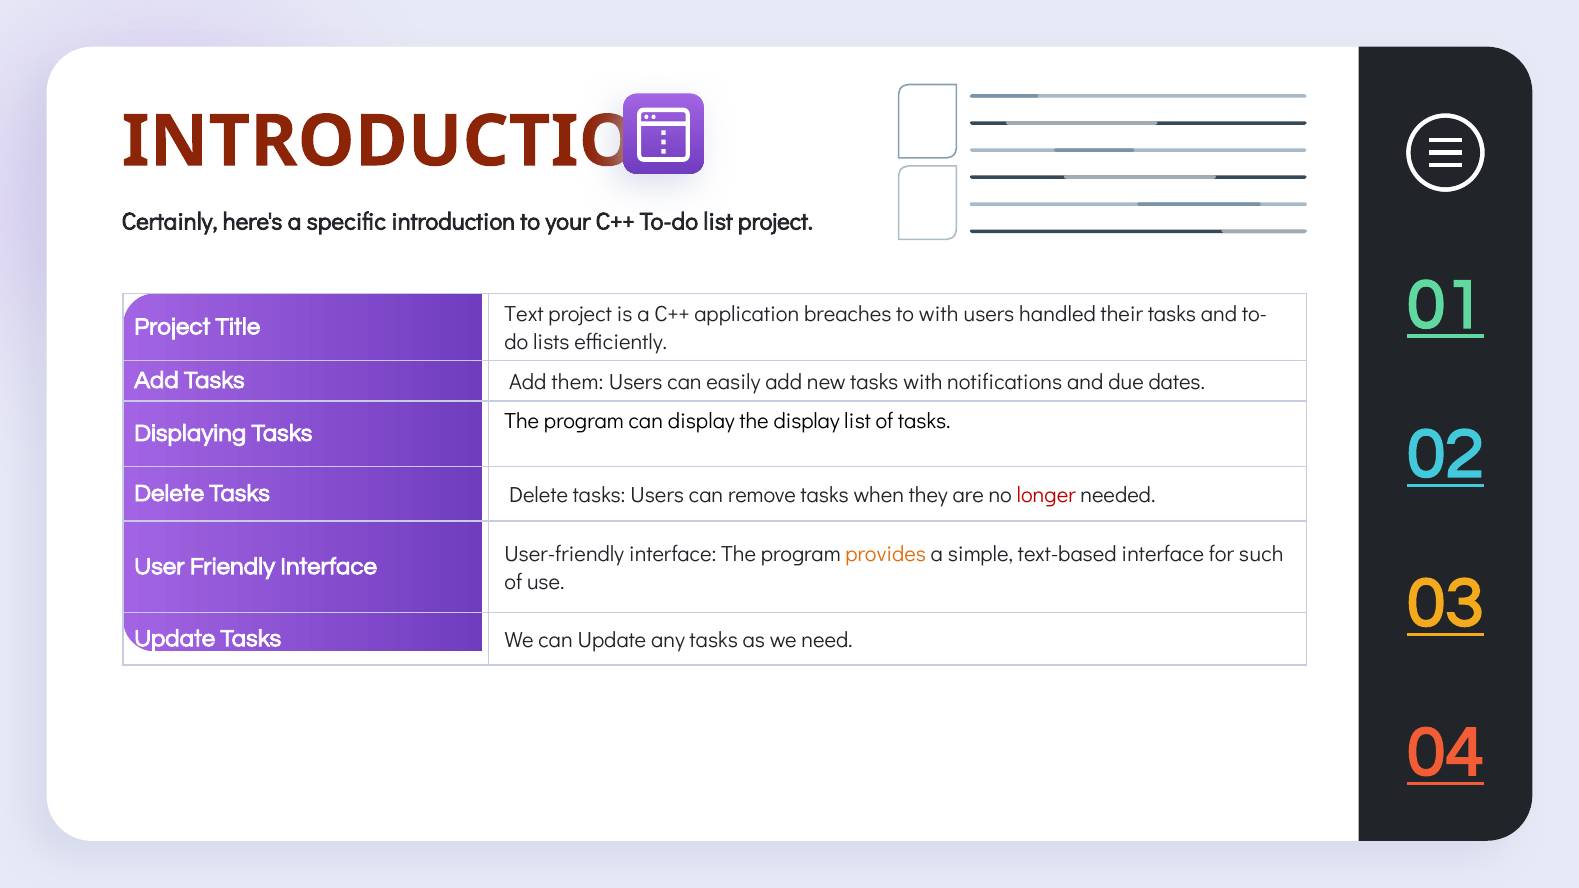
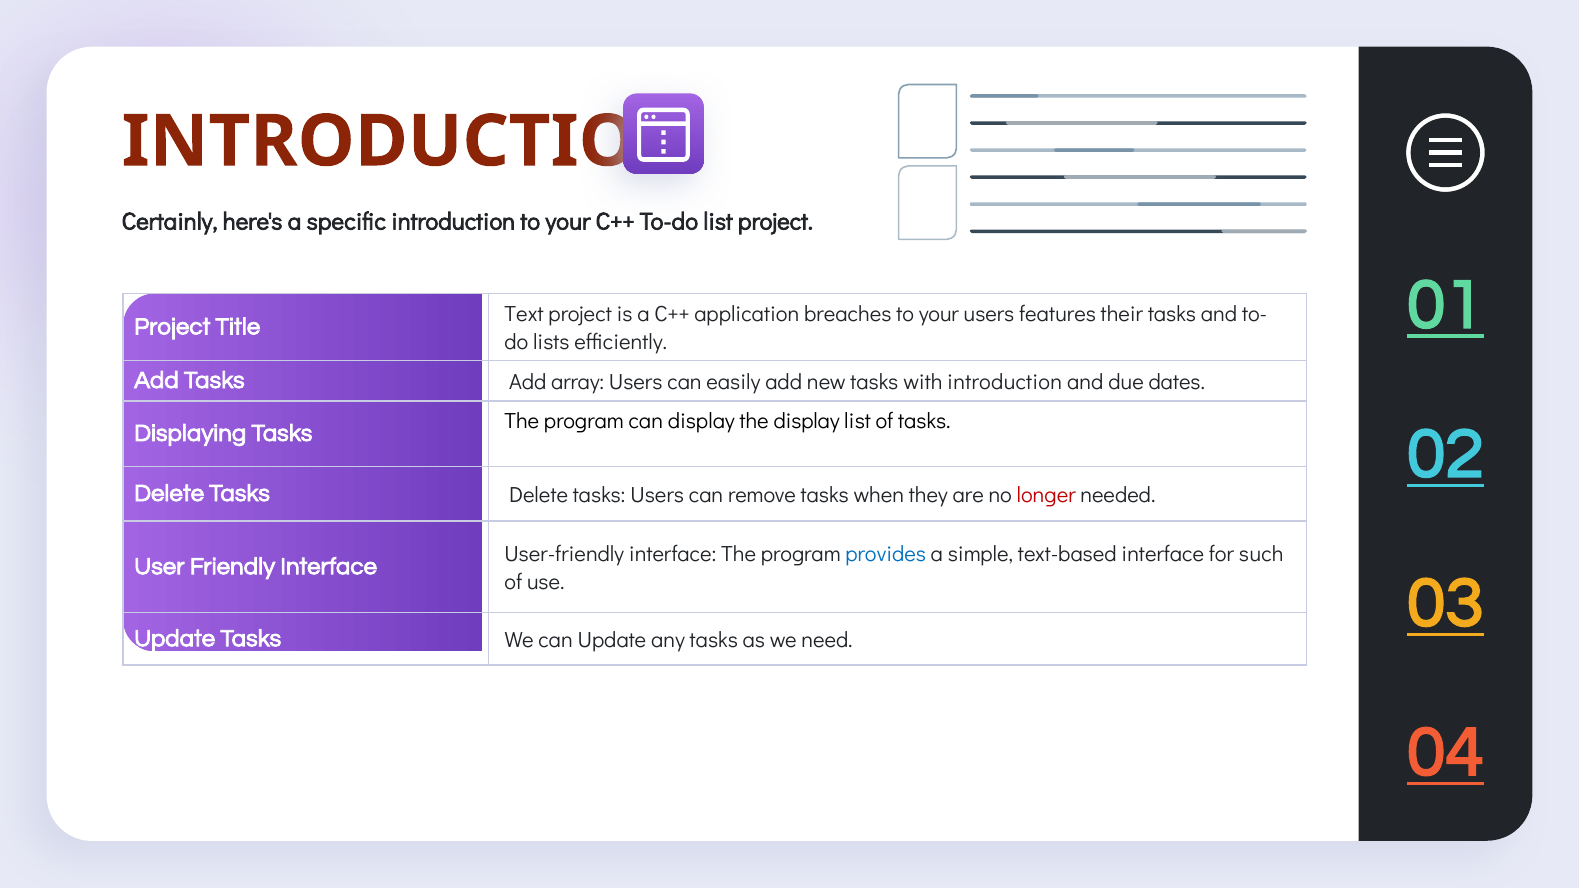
with: with -> your (939, 314)
handled: handled -> features (1058, 314)
them: them -> array (578, 382)
with notifications: notifications -> introduction (1005, 382)
provides colour: orange -> blue (886, 554)
